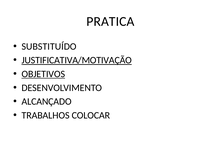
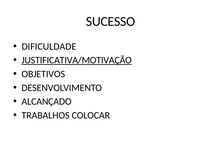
PRATICA: PRATICA -> SUCESSO (111, 21)
SUBSTITUÍDO: SUBSTITUÍDO -> DIFICULDADE (49, 46)
OBJETIVOS underline: present -> none (43, 74)
